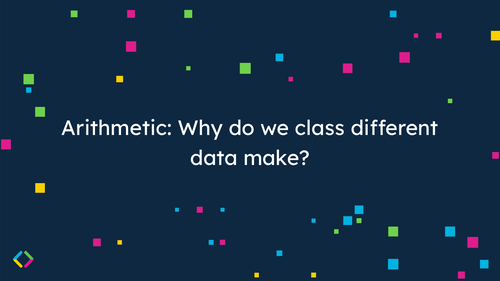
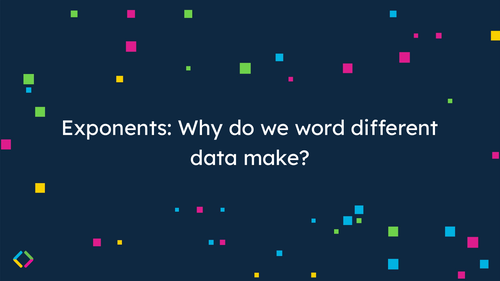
Arithmetic: Arithmetic -> Exponents (117, 128)
class: class -> word (320, 128)
